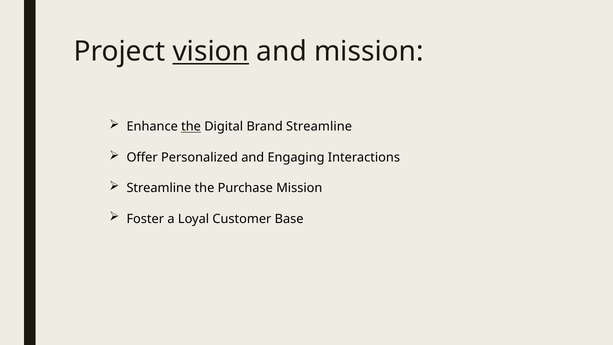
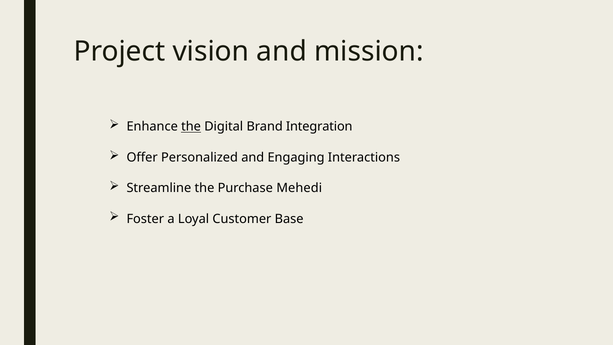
vision underline: present -> none (211, 52)
Brand Streamline: Streamline -> Integration (319, 127)
Purchase Mission: Mission -> Mehedi (299, 188)
